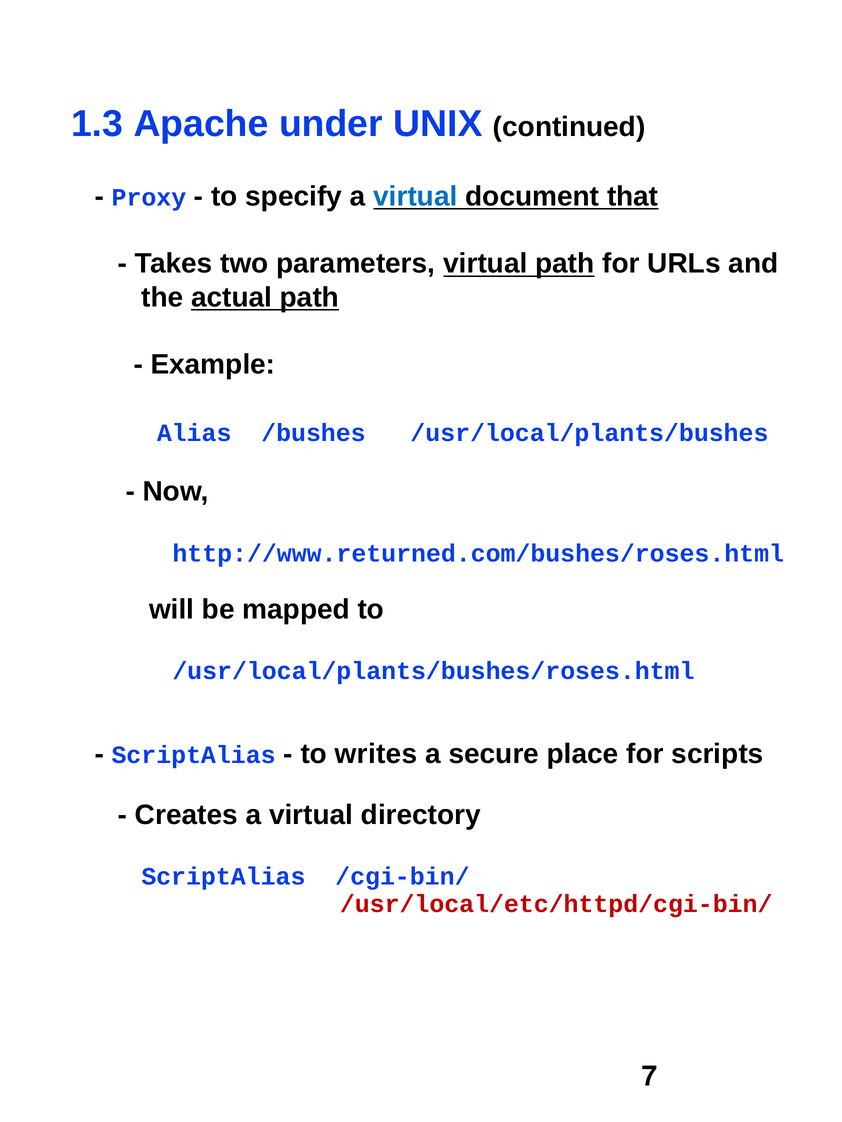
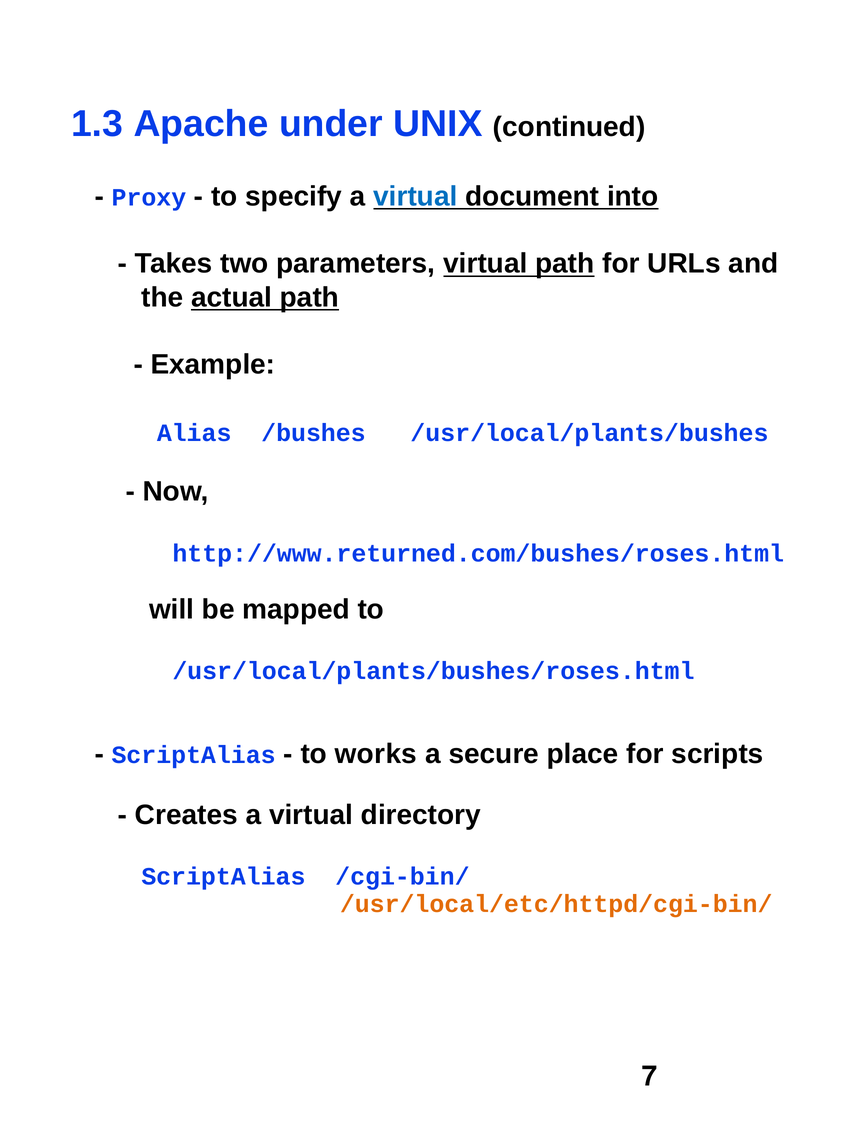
that: that -> into (633, 196)
writes: writes -> works (376, 755)
/usr/local/etc/httpd/cgi-bin/ colour: red -> orange (556, 904)
